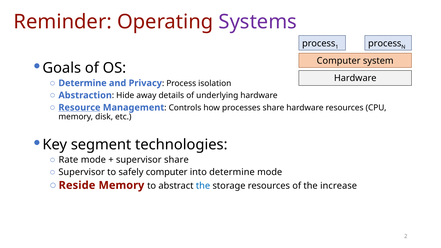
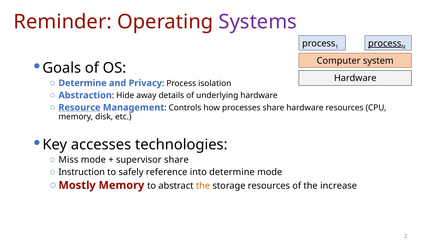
process underline: none -> present (385, 43)
segment: segment -> accesses (101, 145)
Rate: Rate -> Miss (68, 160)
Supervisor: Supervisor -> Instruction (82, 172)
safely computer: computer -> reference (167, 172)
Reside: Reside -> Mostly (77, 185)
the colour: blue -> orange (203, 186)
